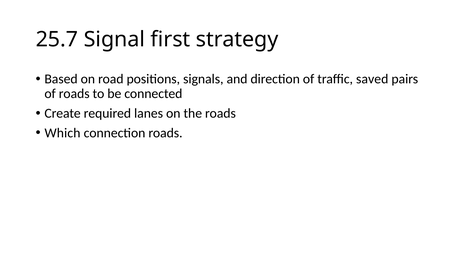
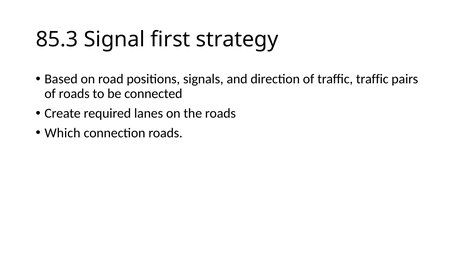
25.7: 25.7 -> 85.3 (57, 39)
traffic saved: saved -> traffic (372, 79)
